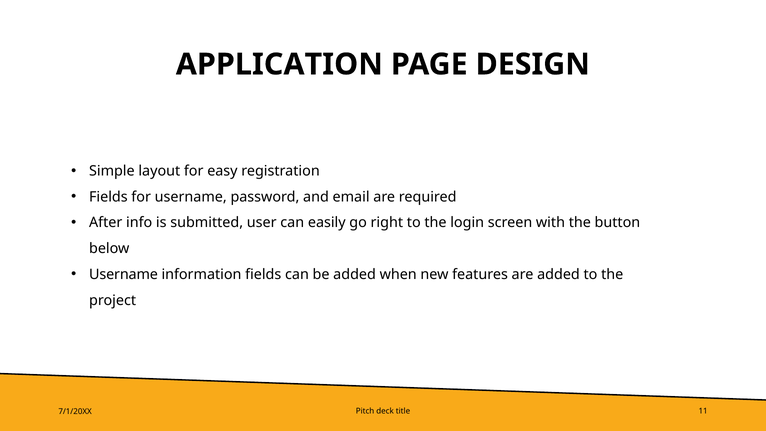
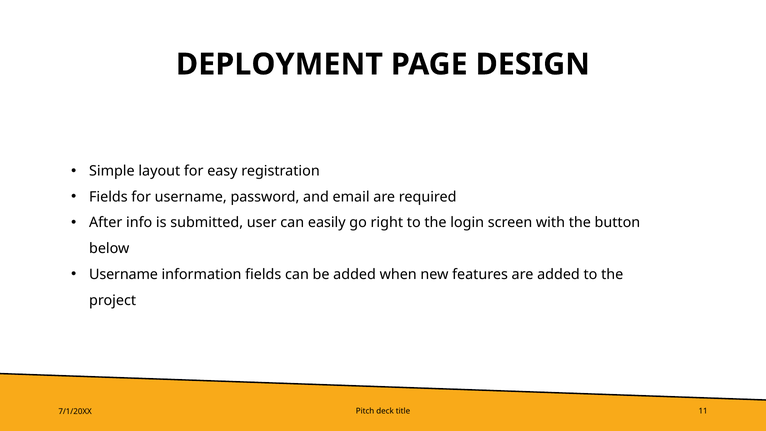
APPLICATION: APPLICATION -> DEPLOYMENT (279, 64)
